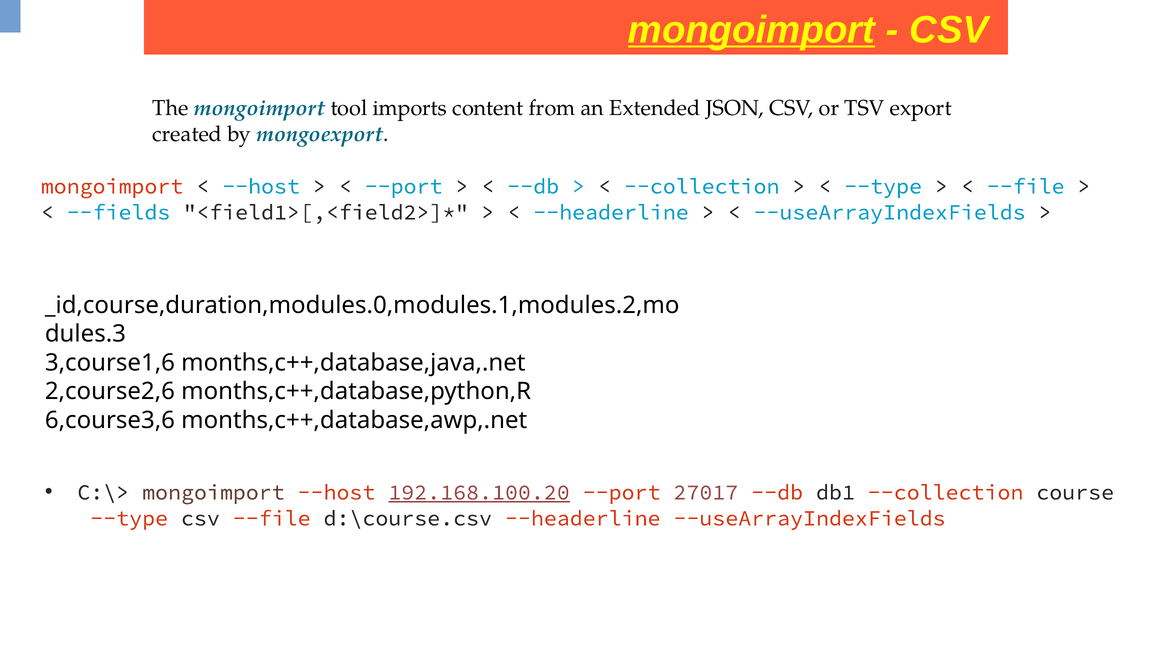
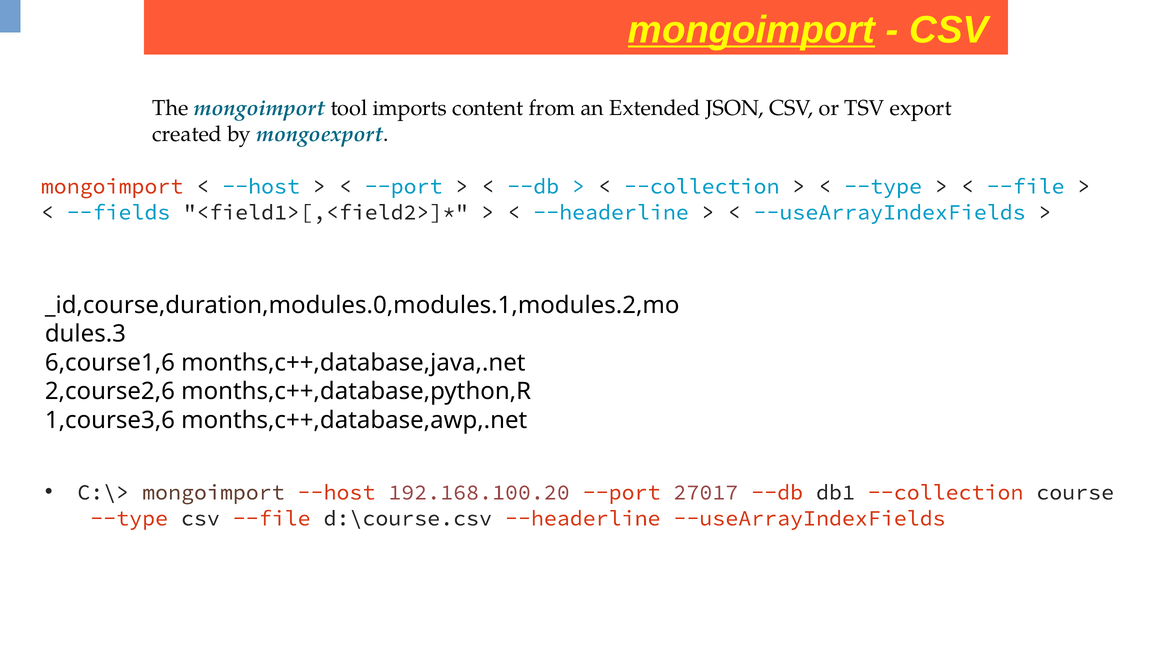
3,course1,6: 3,course1,6 -> 6,course1,6 (110, 363)
6,course3,6: 6,course3,6 -> 1,course3,6 (110, 420)
192.168.100.20 underline: present -> none (479, 492)
